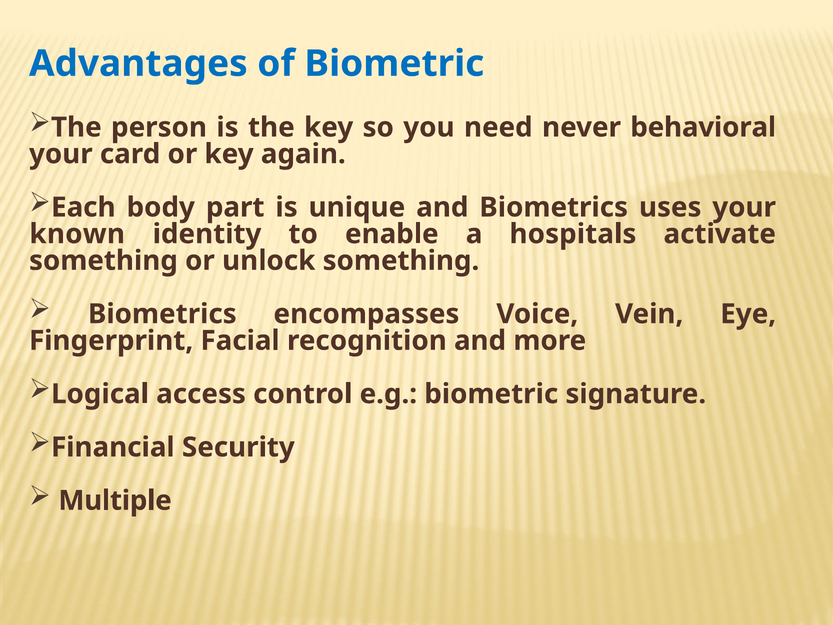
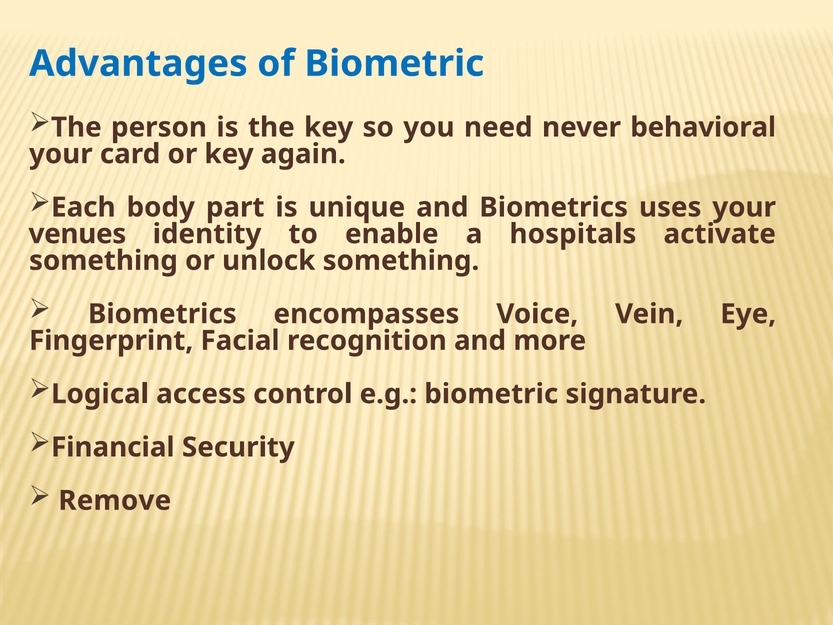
known: known -> venues (77, 234)
Multiple: Multiple -> Remove (115, 500)
